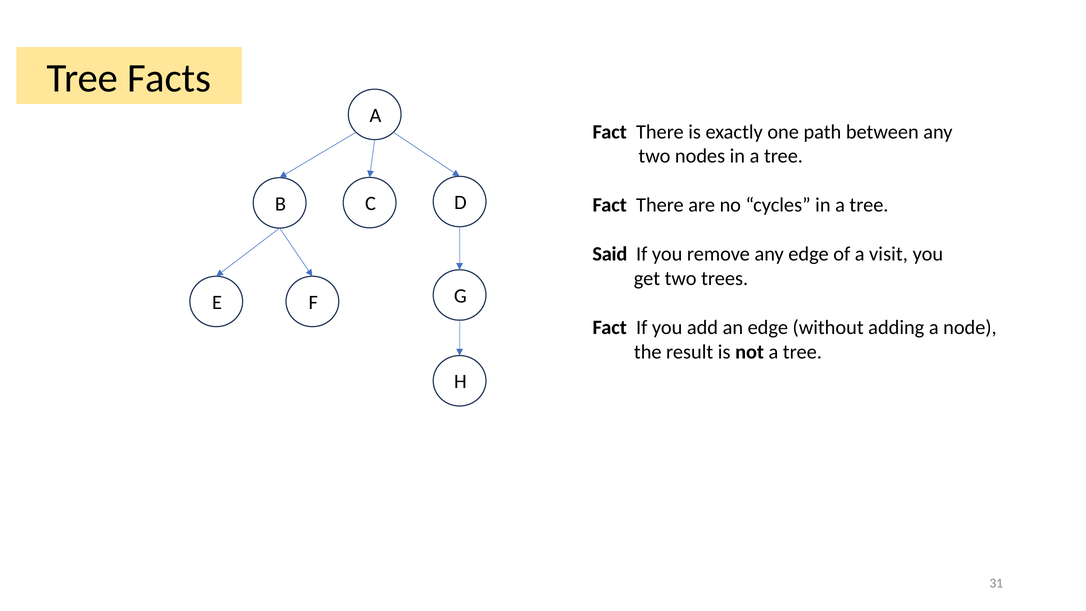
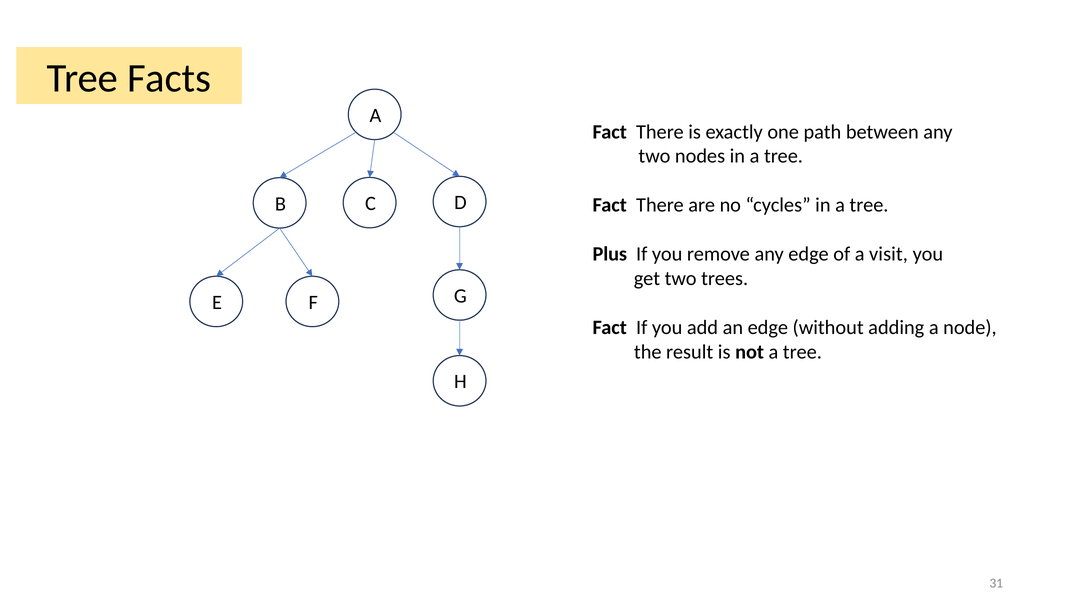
Said: Said -> Plus (610, 254)
